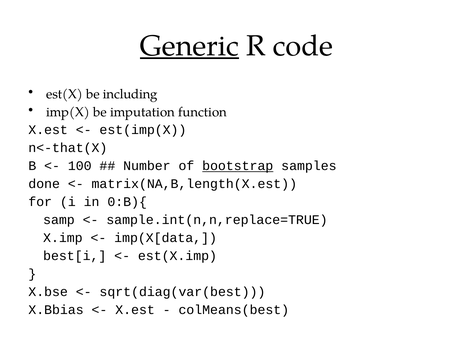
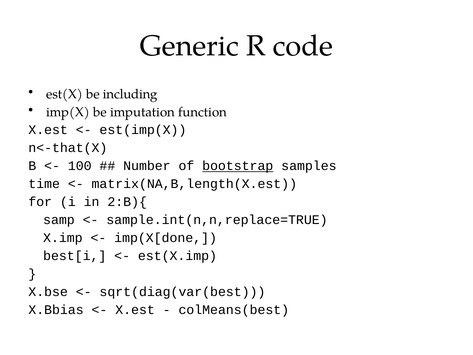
Generic underline: present -> none (189, 46)
done: done -> time (44, 184)
0:B){: 0:B){ -> 2:B){ (127, 202)
imp(X[data: imp(X[data -> imp(X[done (166, 238)
